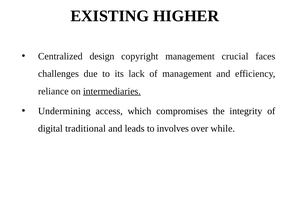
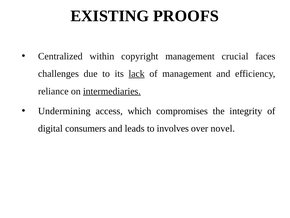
HIGHER: HIGHER -> PROOFS (186, 16)
design: design -> within (102, 56)
lack underline: none -> present (137, 74)
traditional: traditional -> consumers (86, 128)
while: while -> novel (223, 128)
